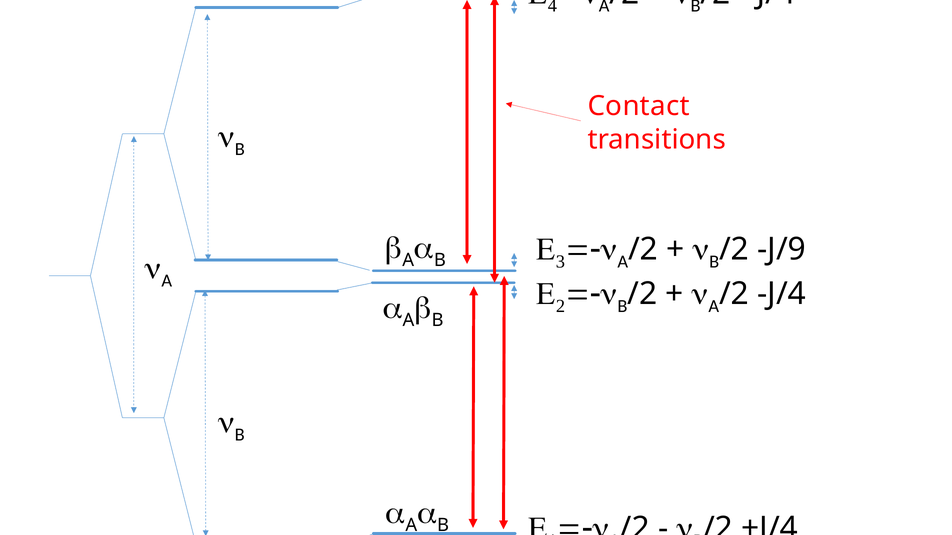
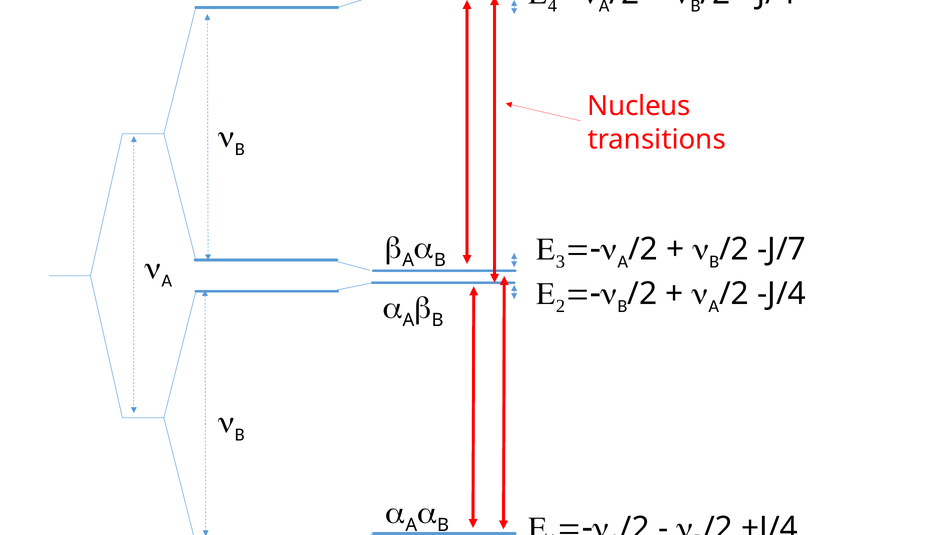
Contact: Contact -> Nucleus (639, 106)
J/9: J/9 -> J/7 (782, 250)
